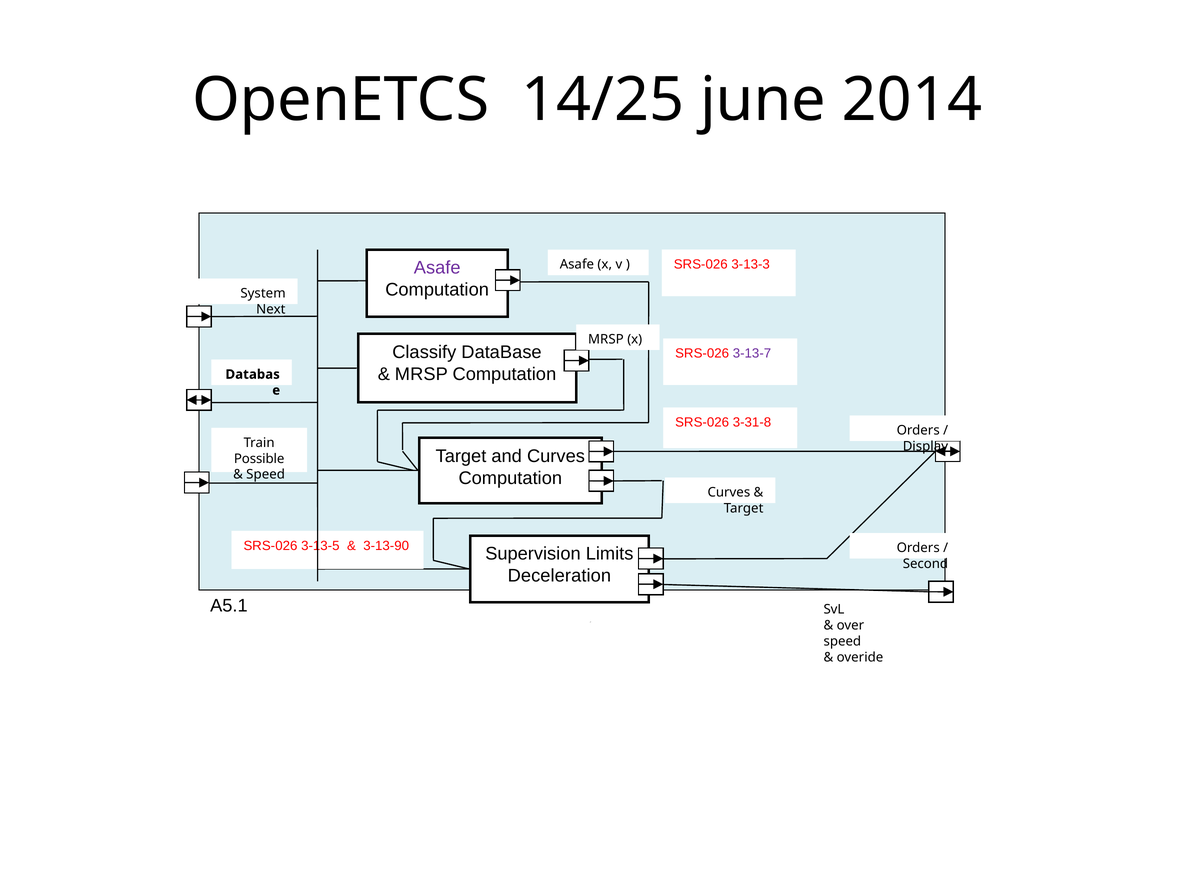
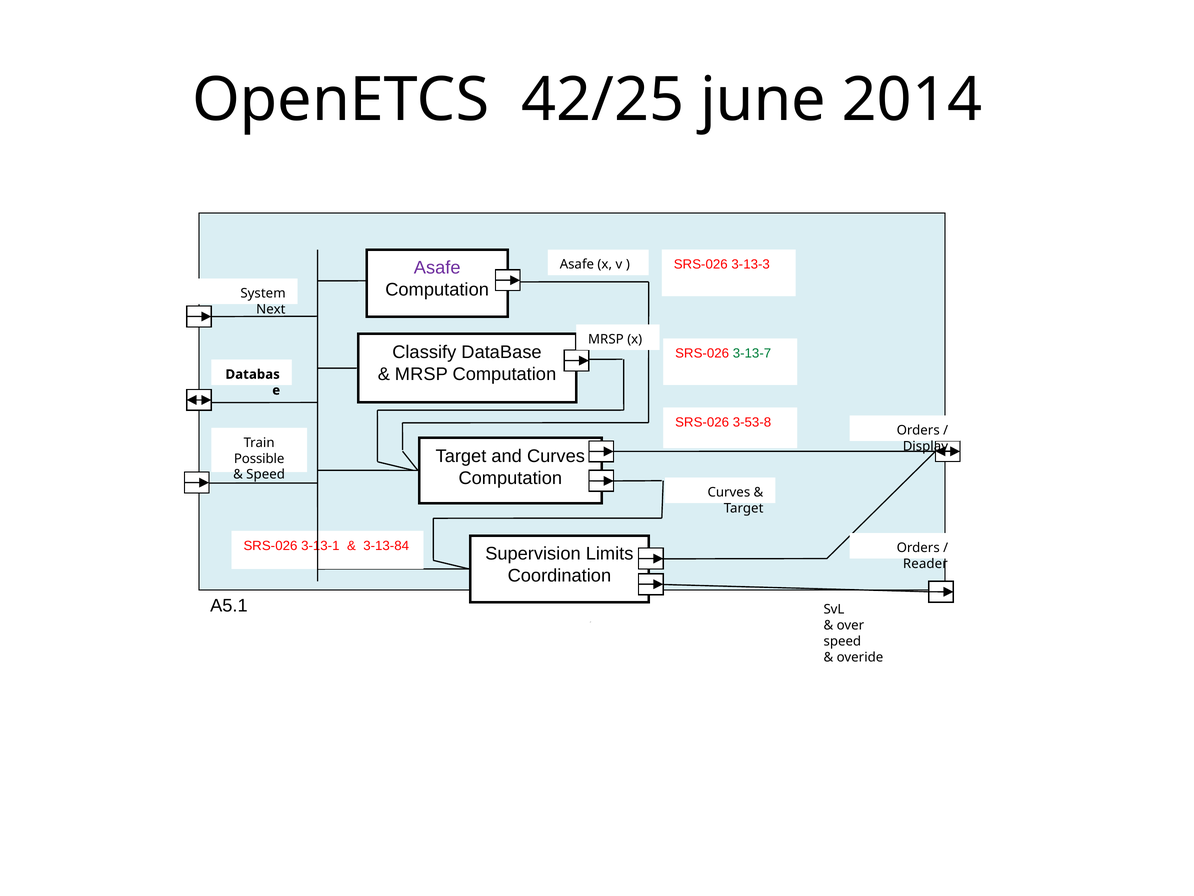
14/25: 14/25 -> 42/25 (603, 100)
3-13-7 colour: purple -> green (752, 353)
3-31-8: 3-31-8 -> 3-53-8 (752, 422)
3-13-5: 3-13-5 -> 3-13-1 (320, 545)
3-13-90: 3-13-90 -> 3-13-84 (386, 545)
Second: Second -> Reader (925, 563)
Deceleration: Deceleration -> Coordination (559, 575)
